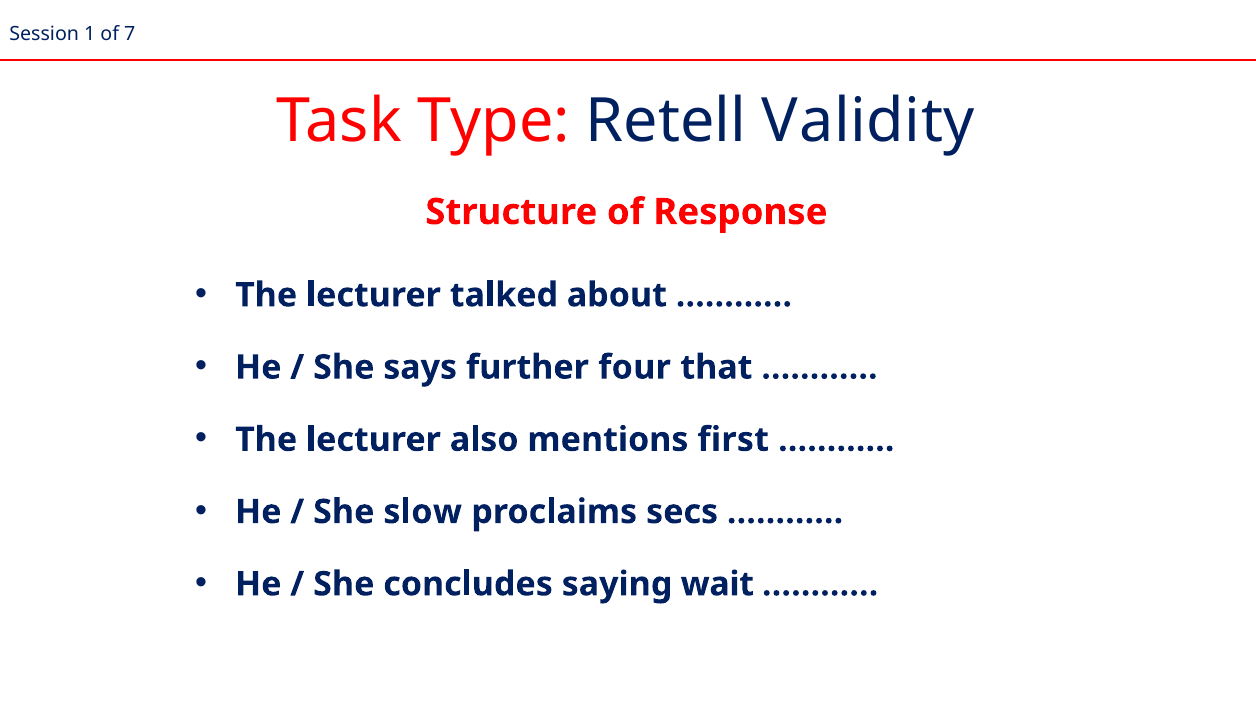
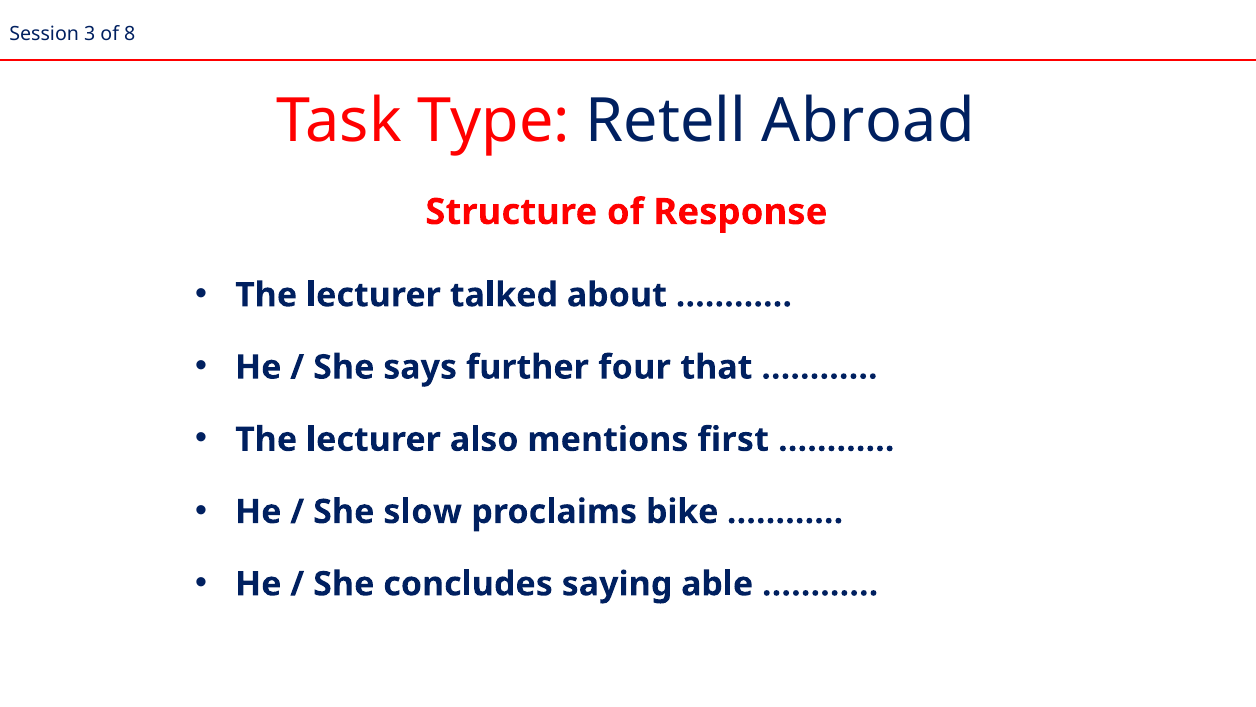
1: 1 -> 3 (90, 34)
7: 7 -> 8 (130, 34)
Validity: Validity -> Abroad (869, 121)
secs: secs -> bike (682, 512)
wait: wait -> able (717, 584)
